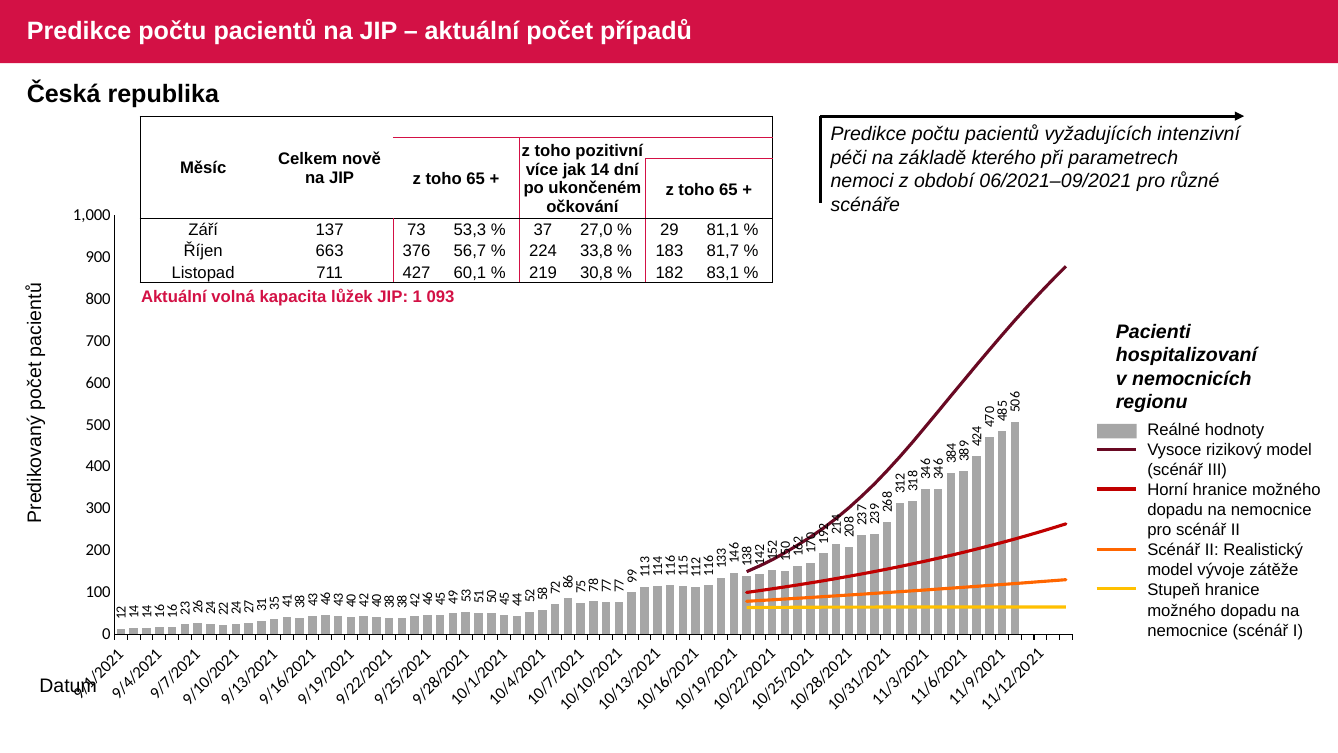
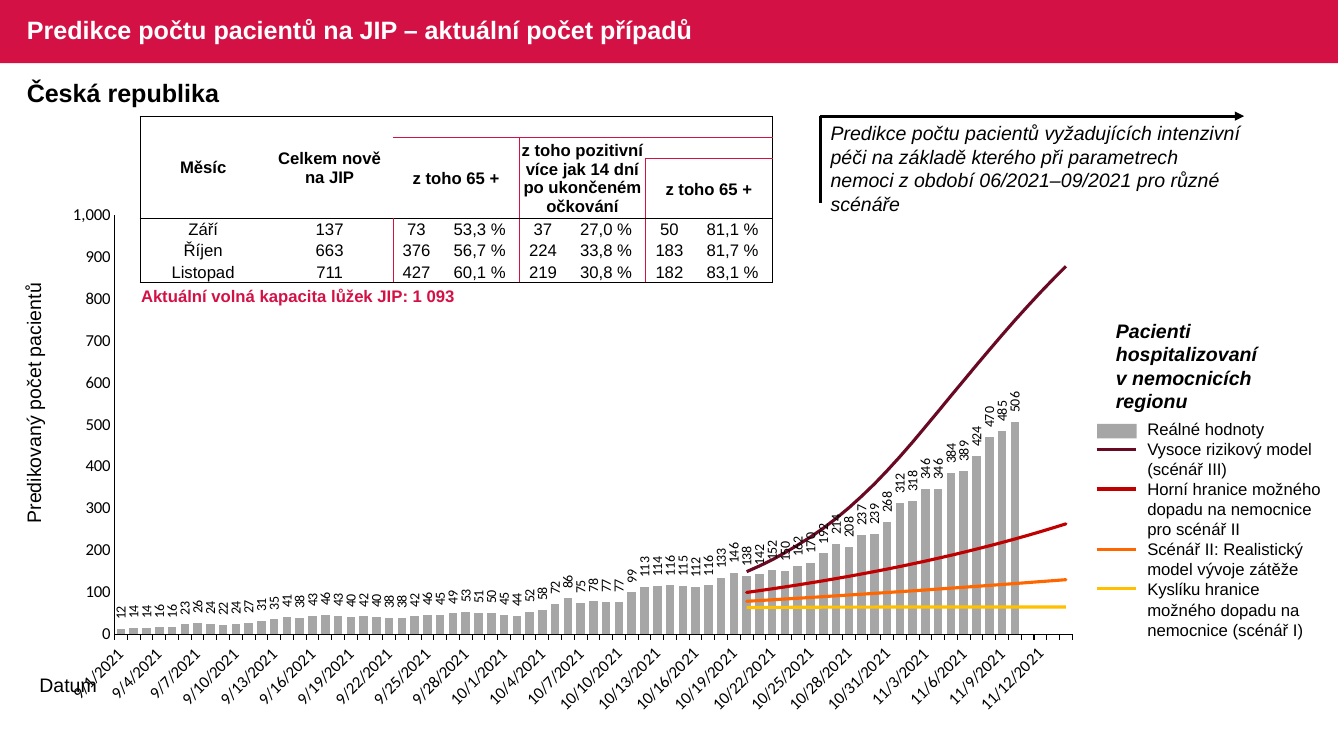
29: 29 -> 50 (669, 230)
Stupeň: Stupeň -> Kyslíku (1174, 590)
